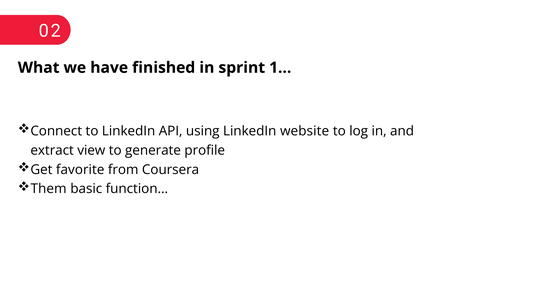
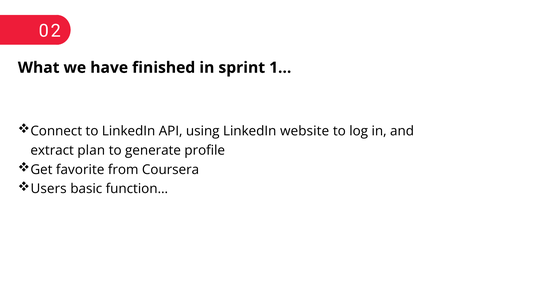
view: view -> plan (91, 150)
Them: Them -> Users (49, 189)
